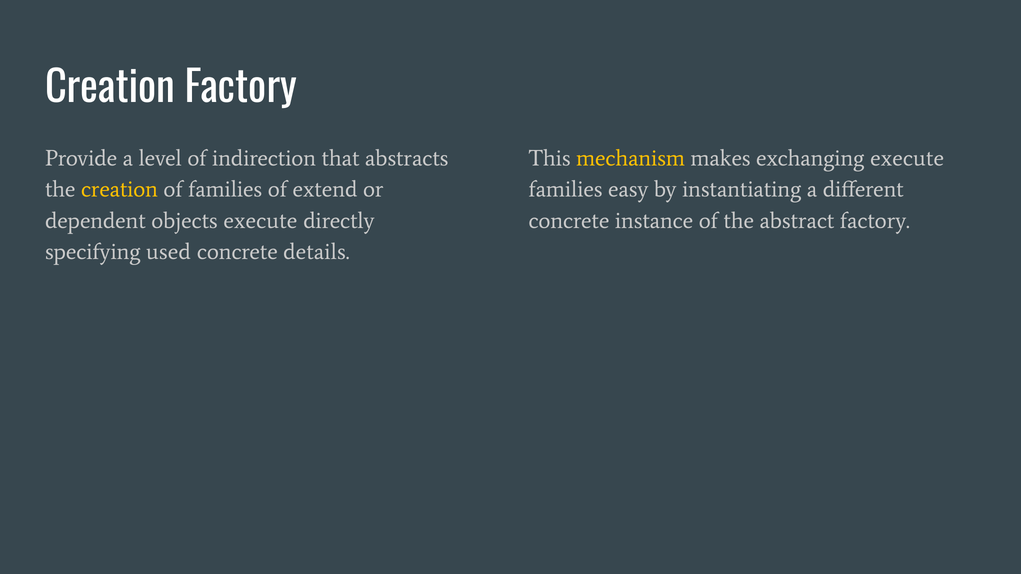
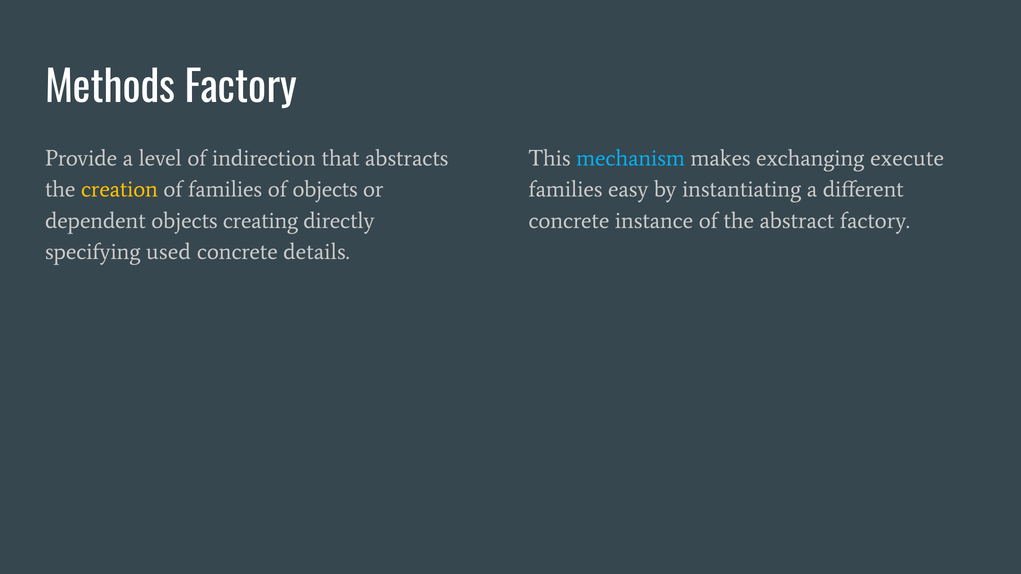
Creation: Creation -> Methods (110, 88)
mechanism colour: yellow -> light blue (631, 158)
of extend: extend -> objects (325, 189)
objects execute: execute -> creating (261, 221)
